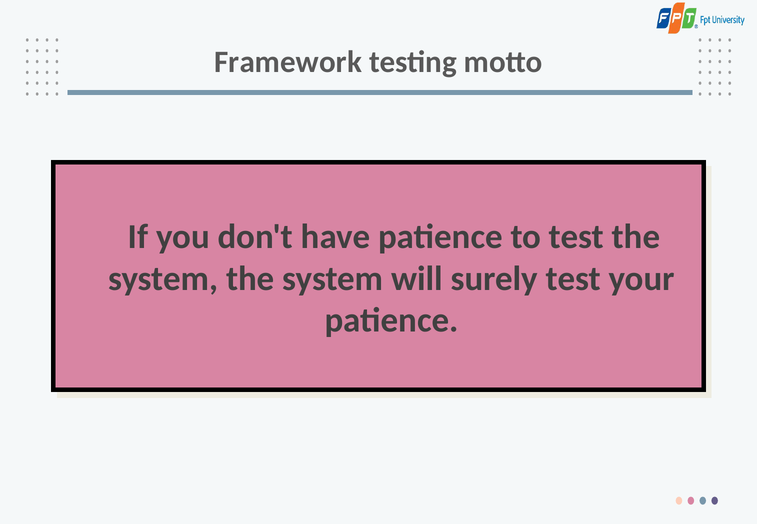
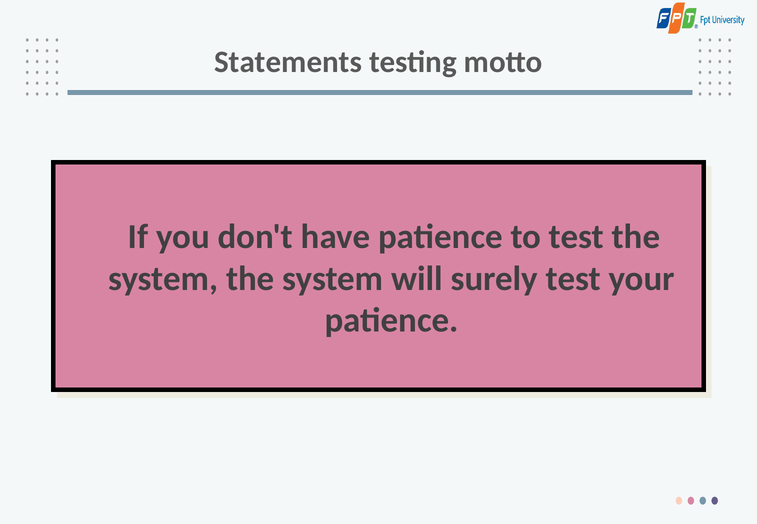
Framework: Framework -> Statements (288, 62)
